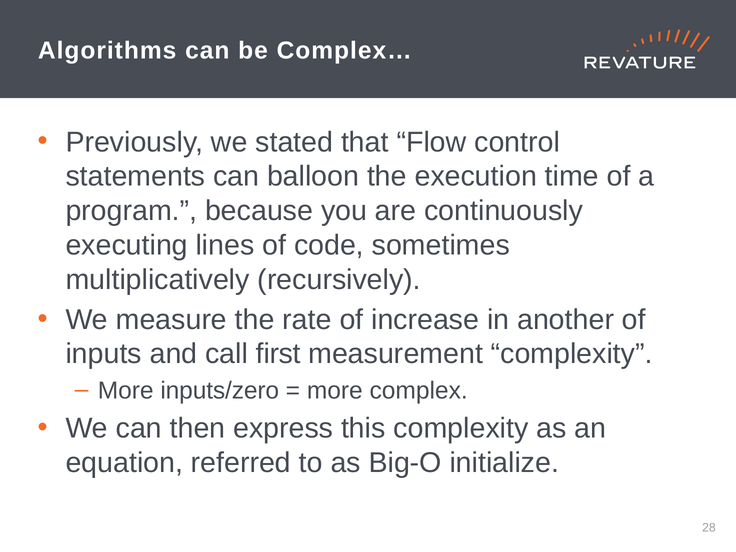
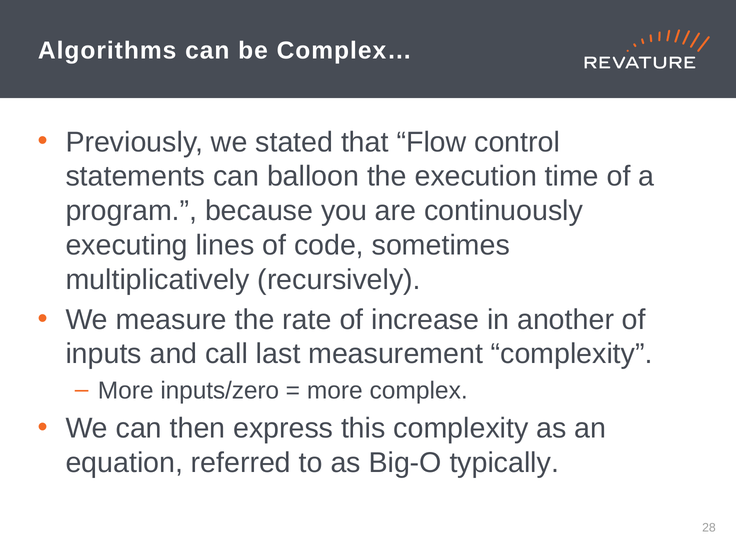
first: first -> last (278, 354)
initialize: initialize -> typically (504, 463)
